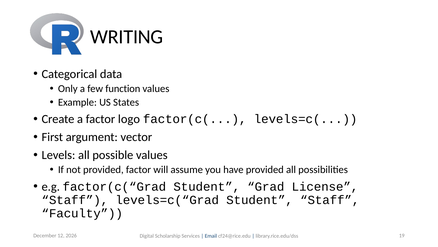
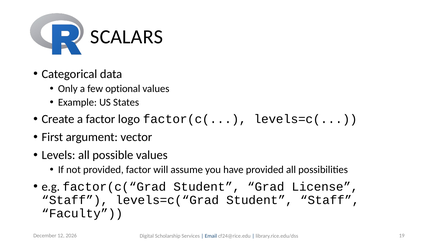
WRITING: WRITING -> SCALARS (127, 37)
function: function -> optional (123, 88)
